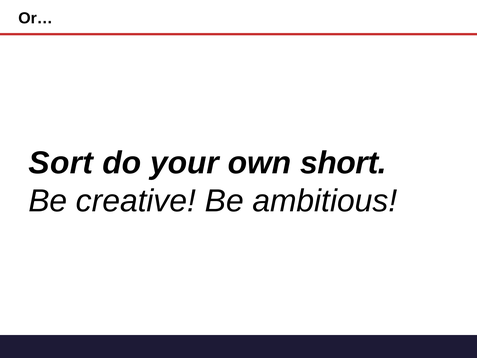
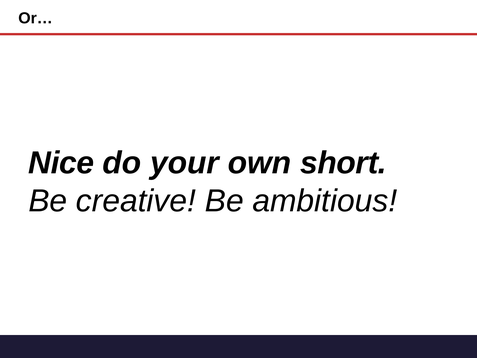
Sort: Sort -> Nice (61, 163)
